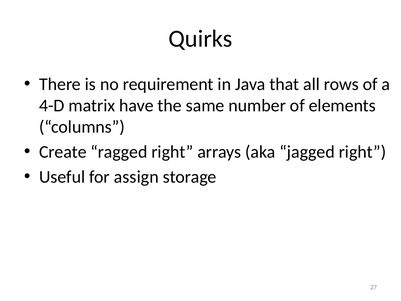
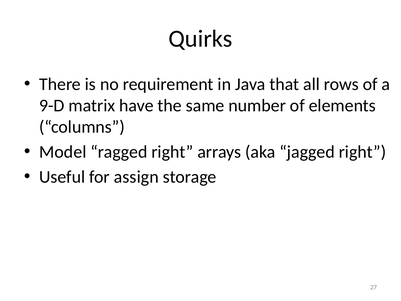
4-D: 4-D -> 9-D (52, 106)
Create: Create -> Model (63, 152)
